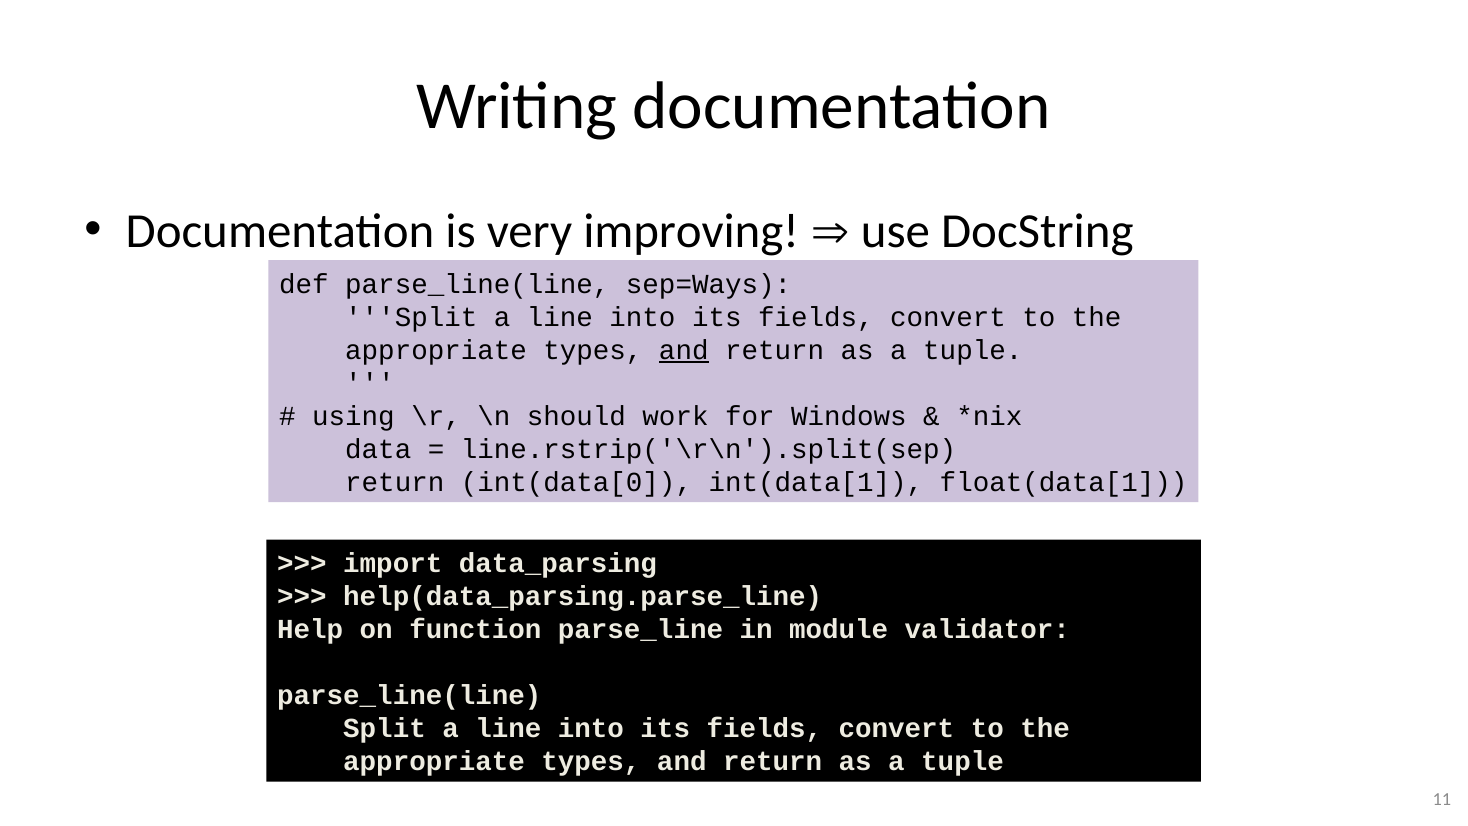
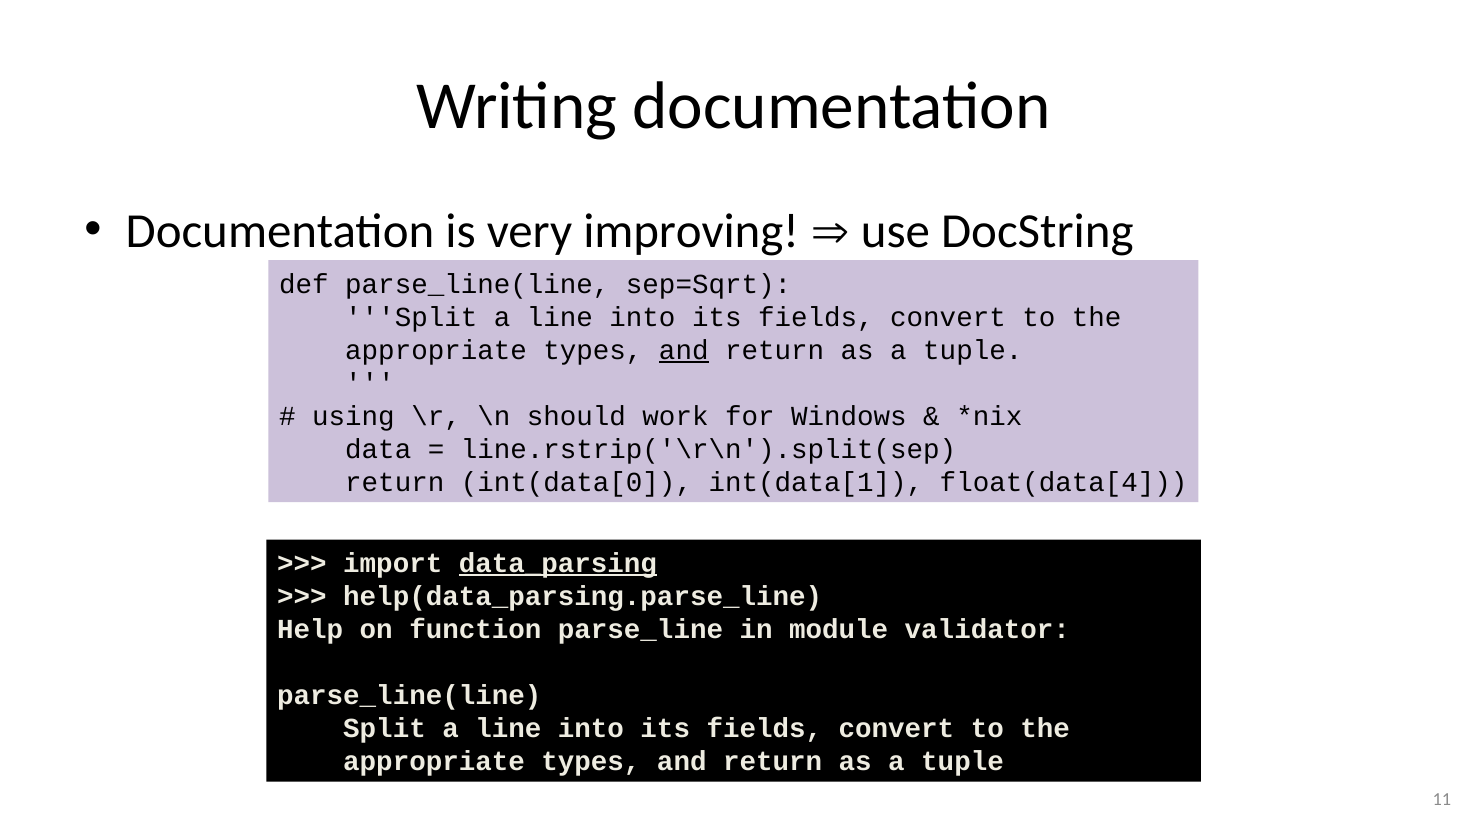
sep=Ways: sep=Ways -> sep=Sqrt (709, 284)
float(data[1: float(data[1 -> float(data[4 (1064, 482)
data_parsing underline: none -> present (558, 563)
